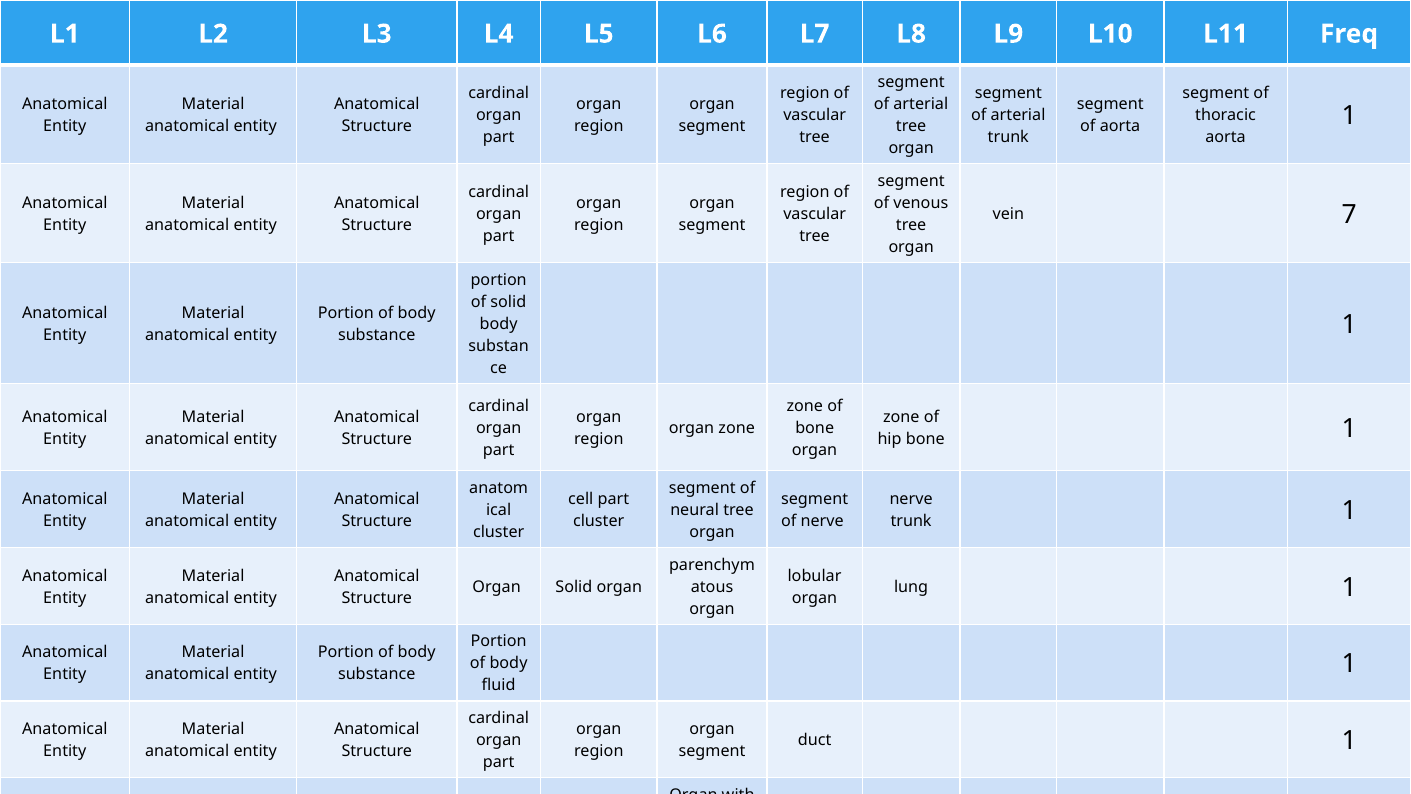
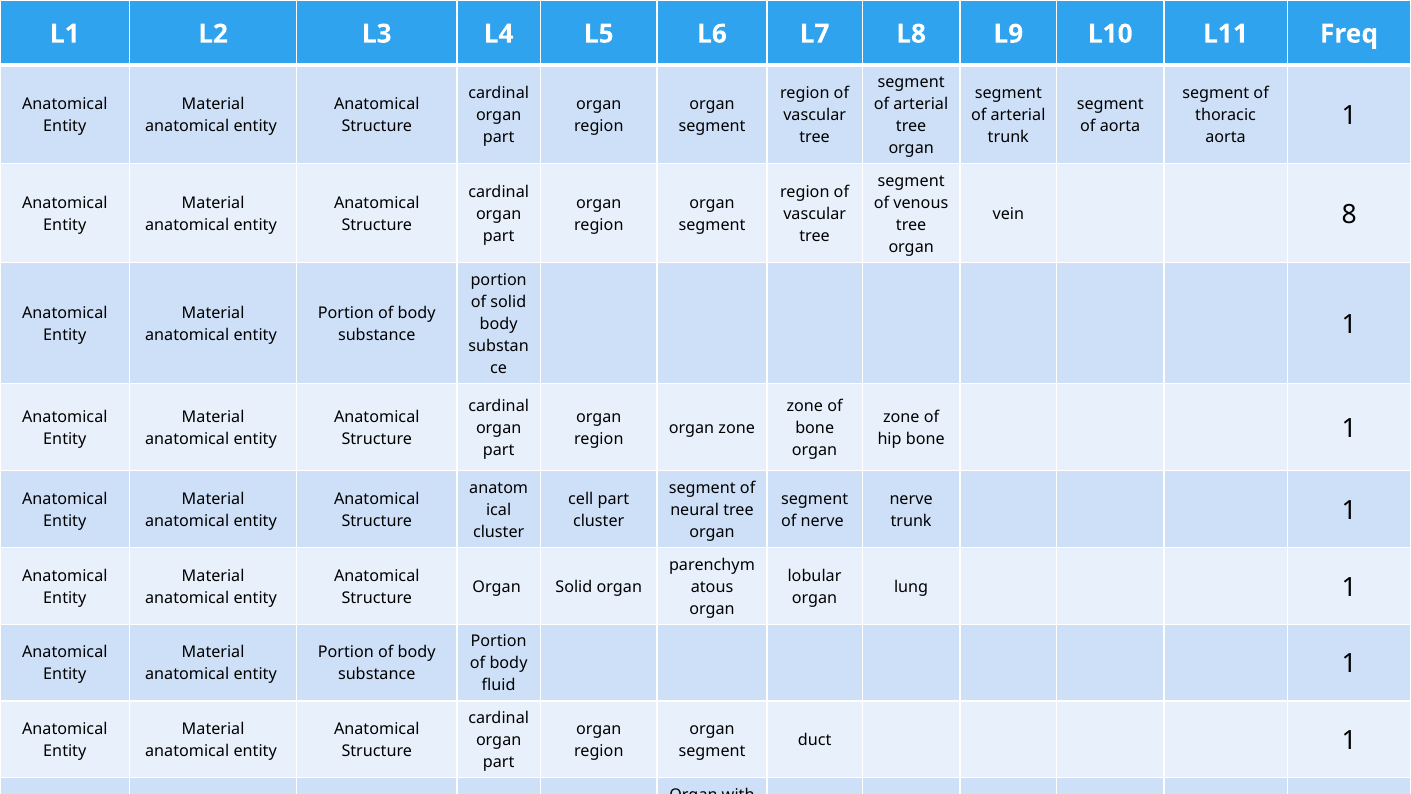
7: 7 -> 8 (1349, 214)
